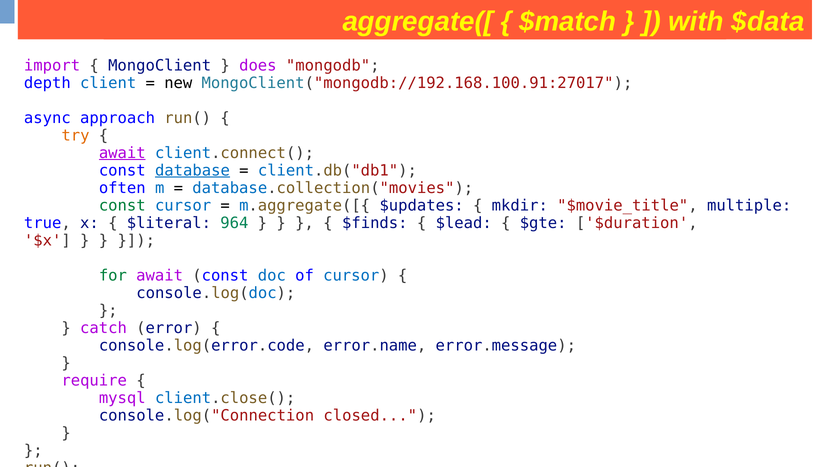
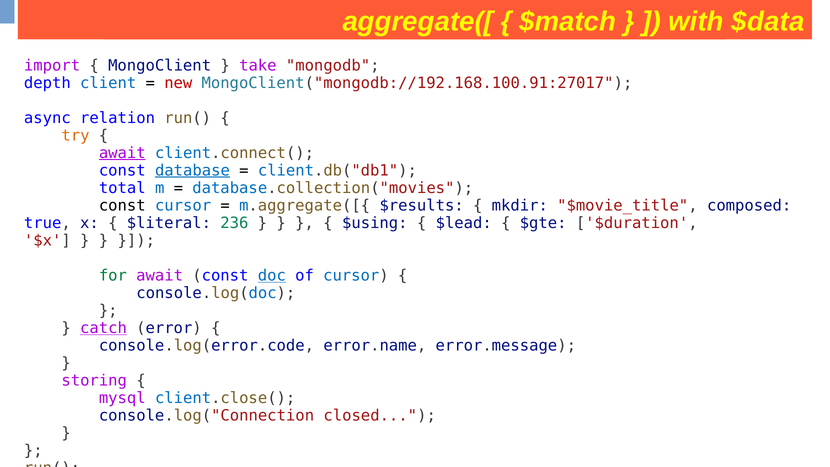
does: does -> take (258, 65)
new colour: black -> red (178, 83)
approach: approach -> relation (118, 118)
often: often -> total (122, 188)
const colour: green -> black (122, 205)
$updates: $updates -> $results (422, 205)
multiple: multiple -> composed (749, 205)
964: 964 -> 236 (234, 223)
$finds: $finds -> $using (375, 223)
doc underline: none -> present (272, 275)
catch underline: none -> present (104, 328)
require: require -> storing (94, 380)
